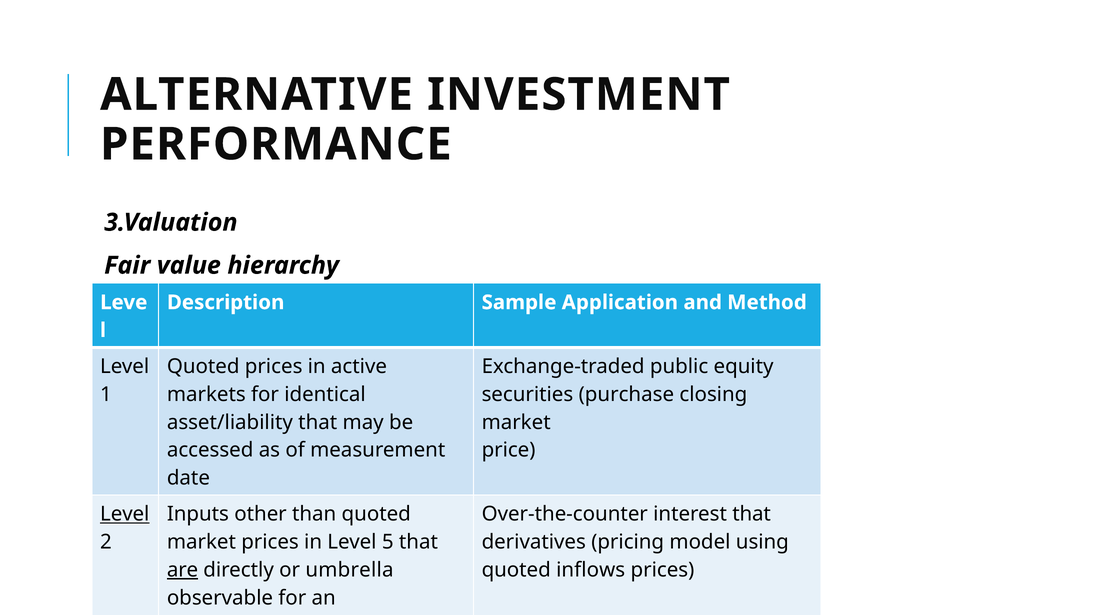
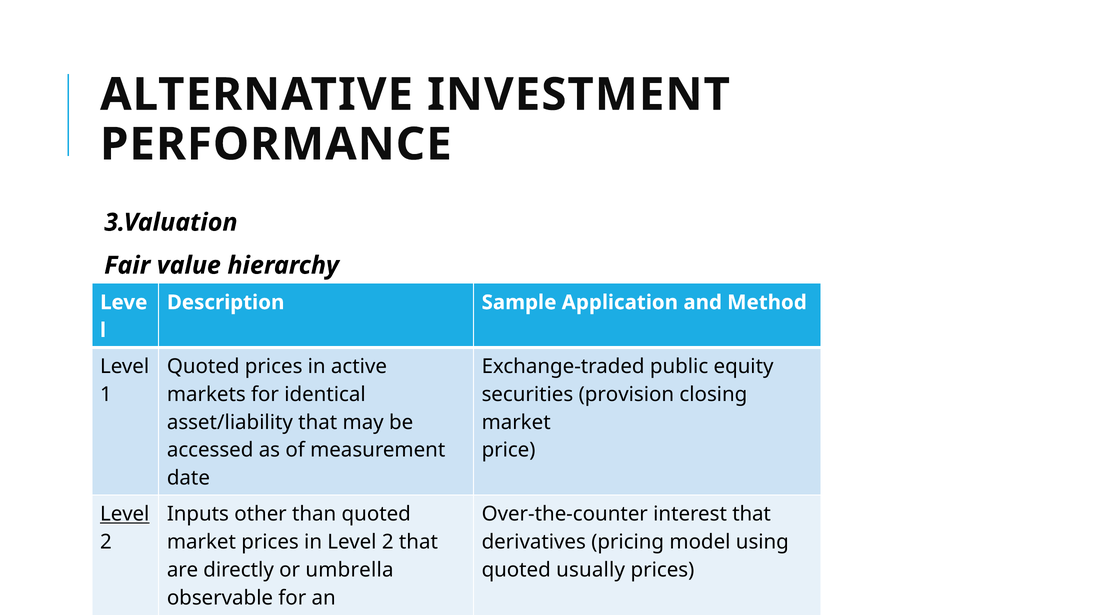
purchase: purchase -> provision (626, 395)
in Level 5: 5 -> 2 (388, 542)
are underline: present -> none (183, 570)
inflows: inflows -> usually (591, 570)
